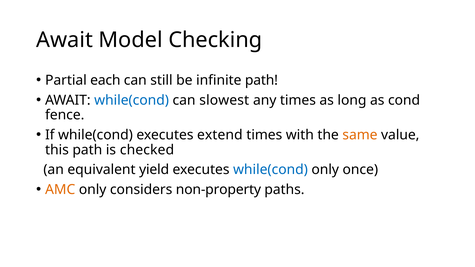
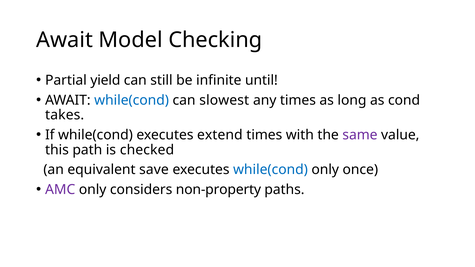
each: each -> yield (105, 80)
infinite path: path -> until (261, 80)
fence: fence -> takes (65, 115)
same colour: orange -> purple (360, 135)
yield: yield -> save (154, 170)
AMC colour: orange -> purple (60, 190)
